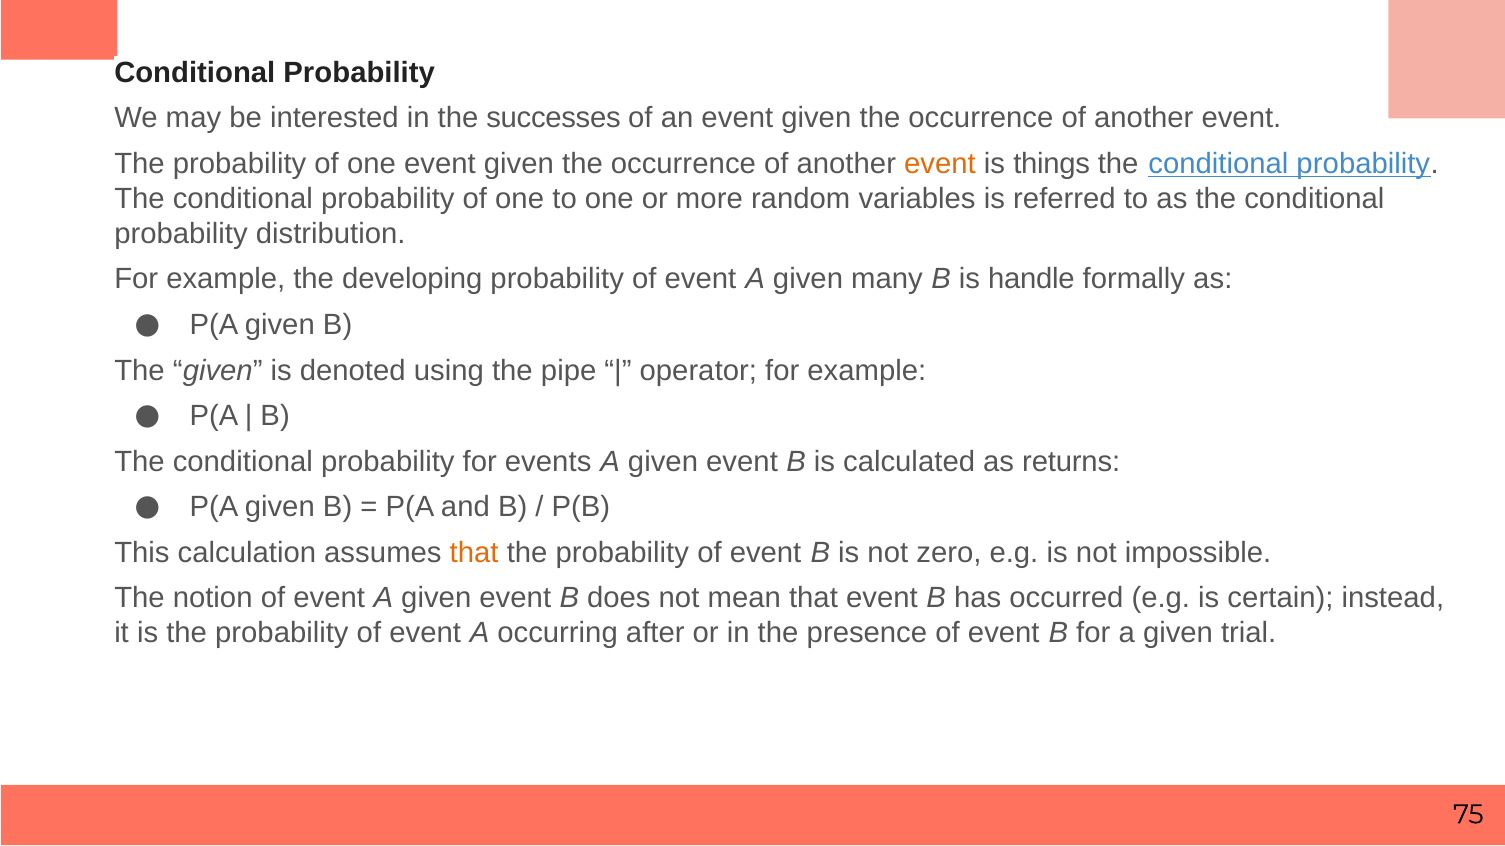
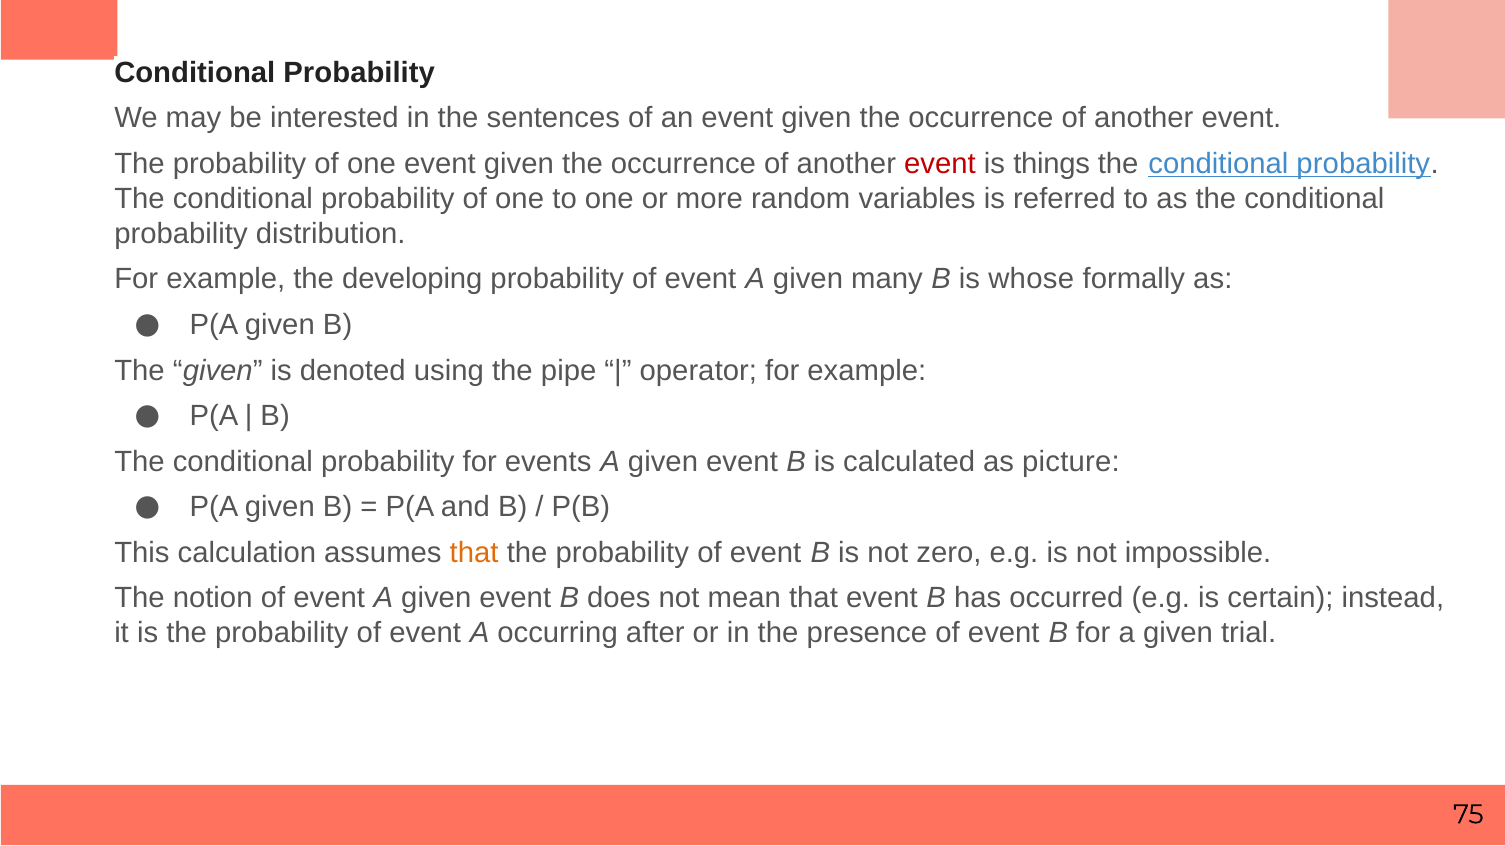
successes: successes -> sentences (553, 118)
event colour: orange -> red (940, 164)
handle: handle -> whose (1031, 279)
returns: returns -> picture (1071, 462)
